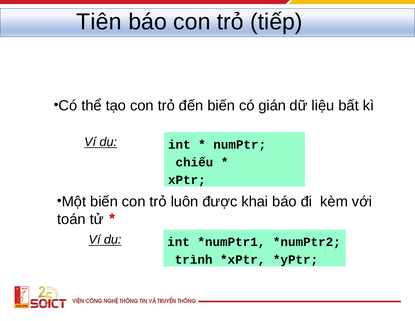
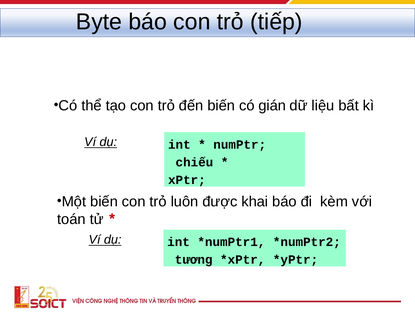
Tiên: Tiên -> Byte (99, 22)
trình: trình -> tương (194, 259)
